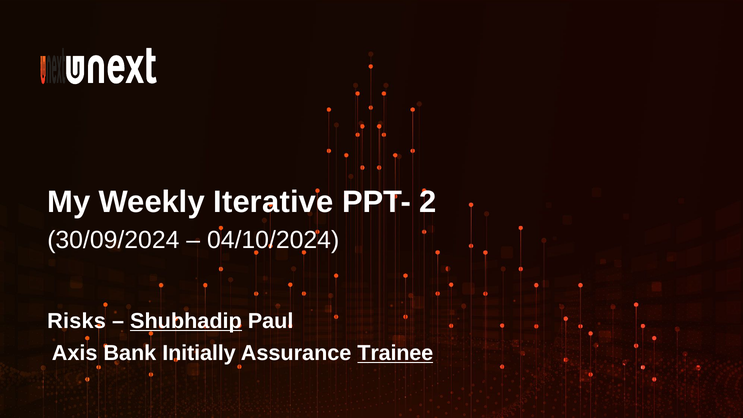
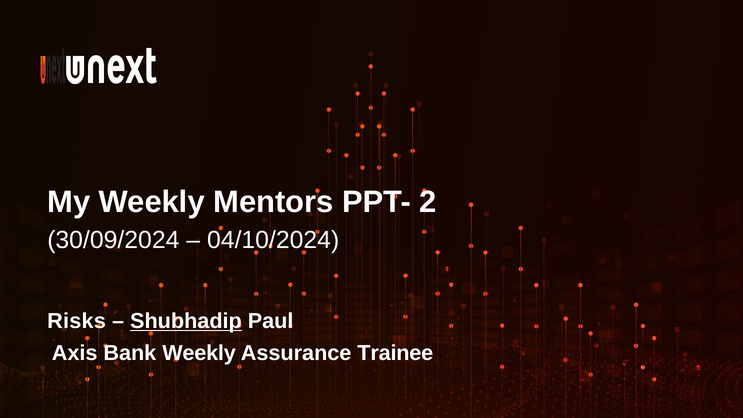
Iterative: Iterative -> Mentors (273, 202)
Bank Initially: Initially -> Weekly (199, 353)
Trainee underline: present -> none (395, 353)
